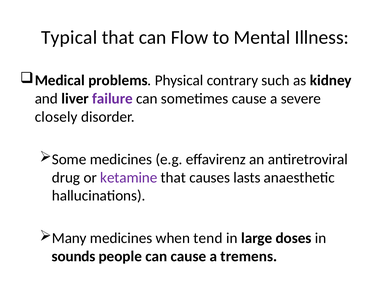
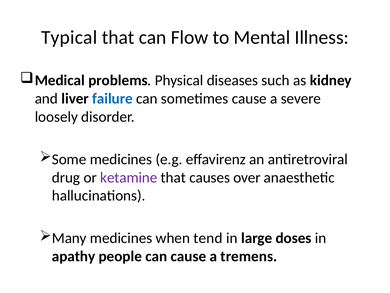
contrary: contrary -> diseases (232, 80)
failure colour: purple -> blue (112, 98)
closely: closely -> loosely (56, 117)
lasts: lasts -> over (247, 177)
sounds: sounds -> apathy (74, 256)
